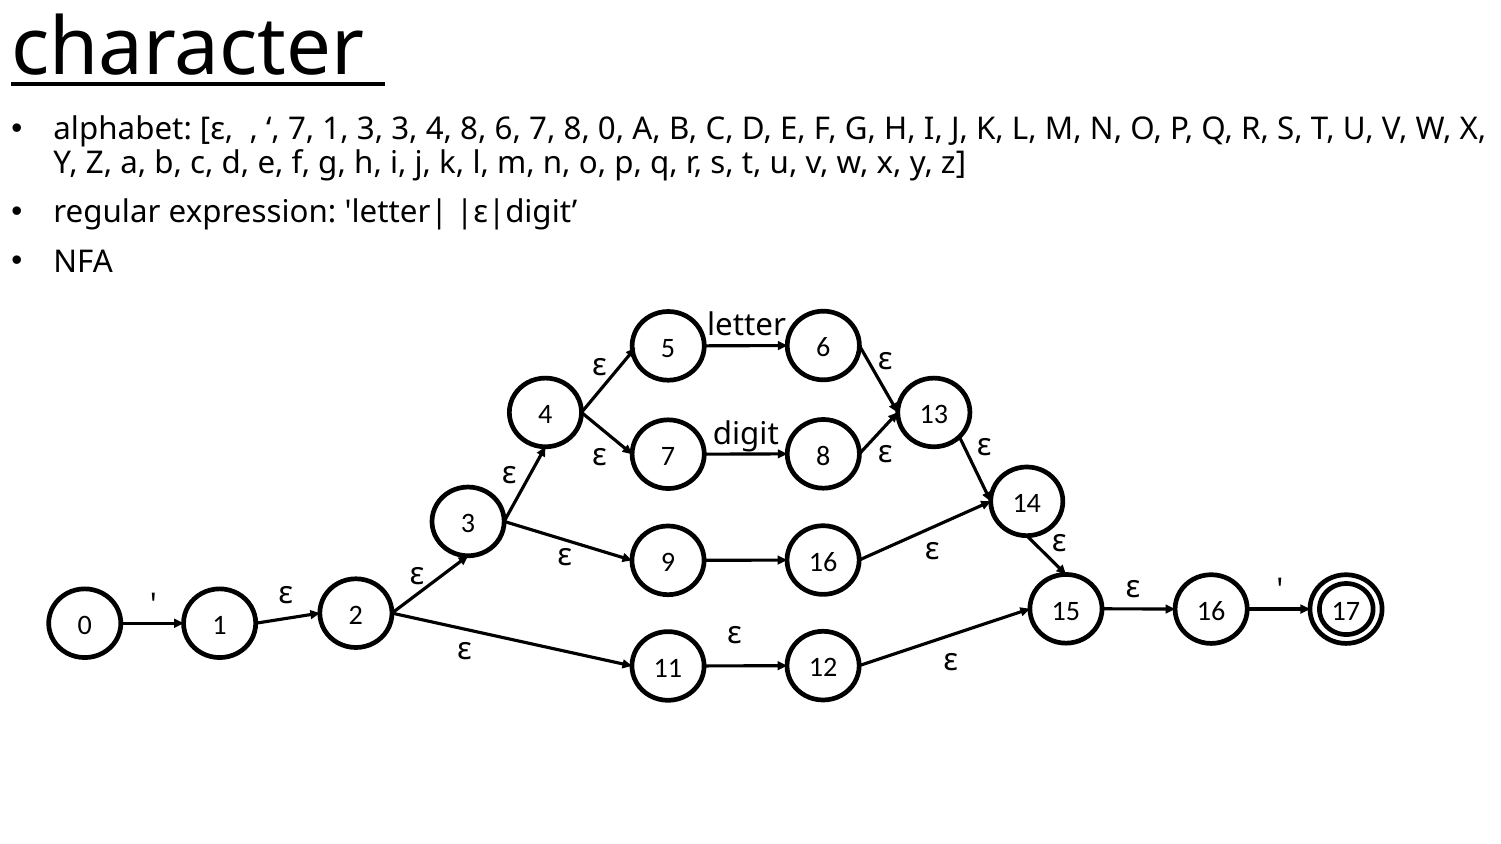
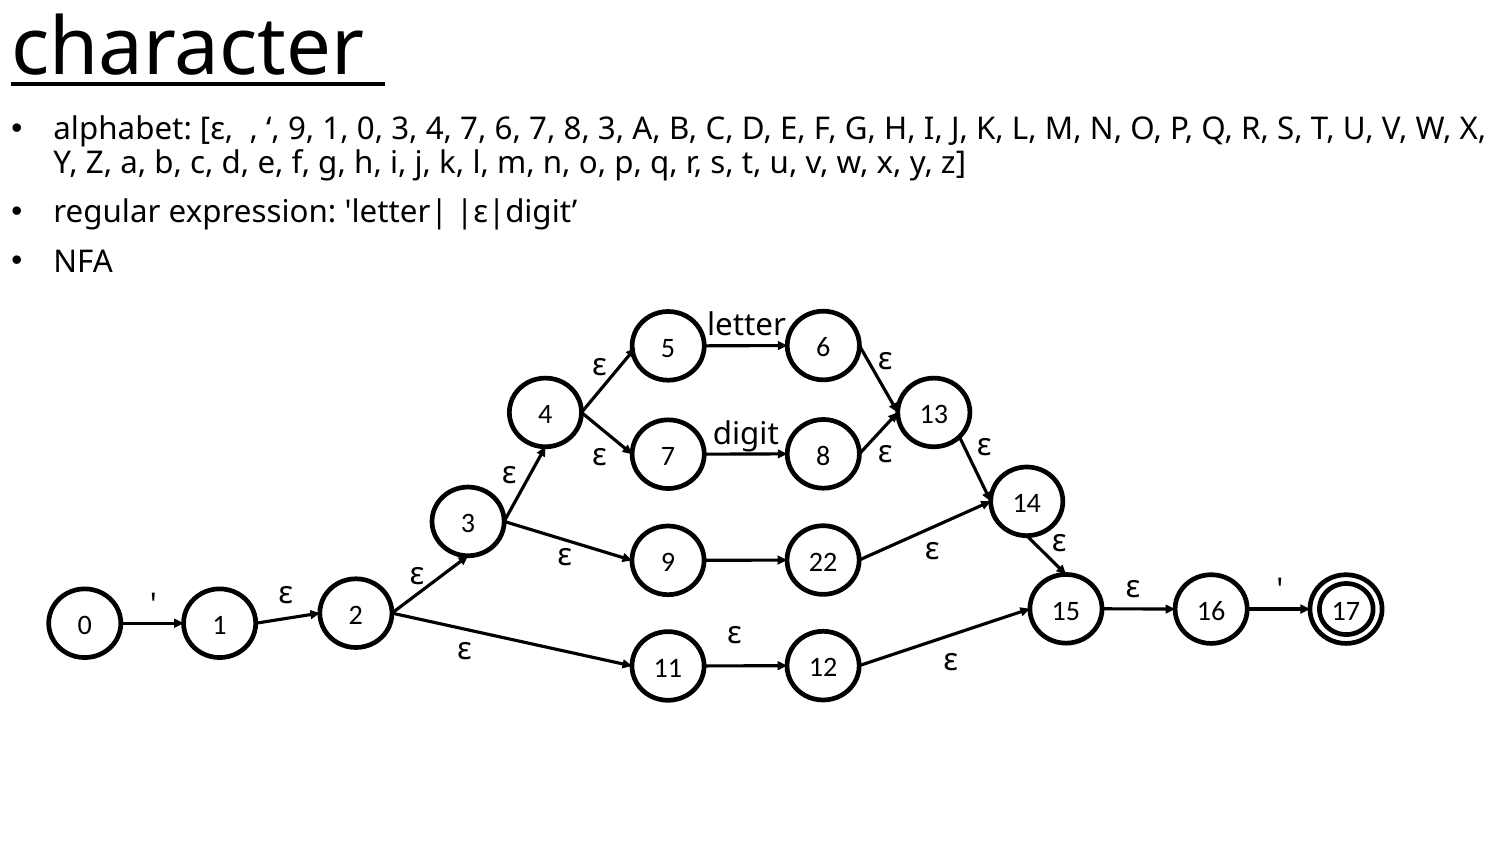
7: 7 -> 9 (301, 129)
1 3: 3 -> 0 (370, 129)
4 8: 8 -> 7 (473, 129)
8 0: 0 -> 3 (611, 129)
9 16: 16 -> 22 (823, 562)
